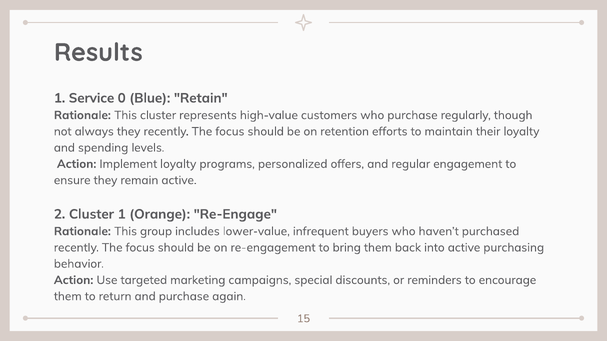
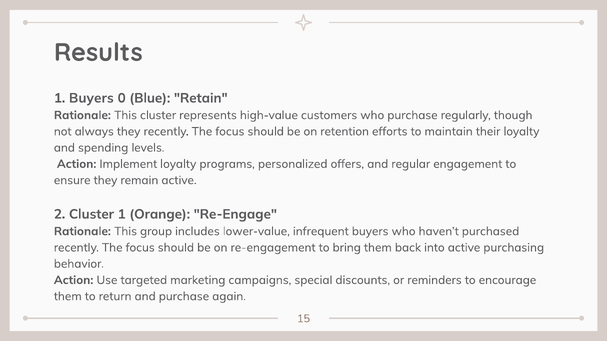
1 Service: Service -> Buyers (91, 98)
